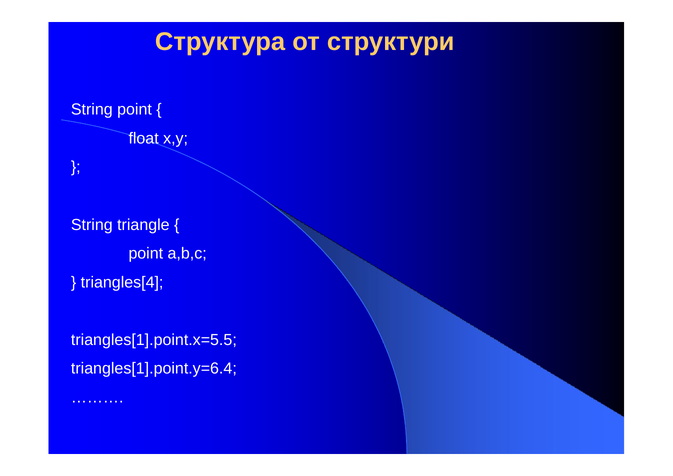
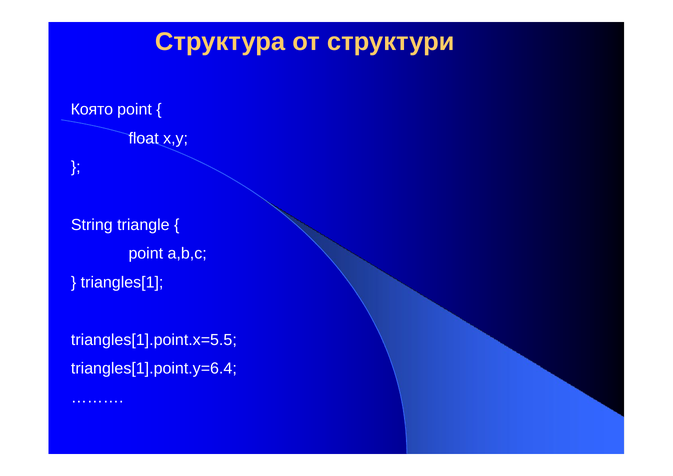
String: String -> Която (92, 110)
triangles[4: triangles[4 -> triangles[1 (122, 282)
